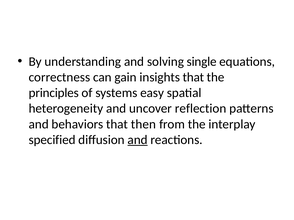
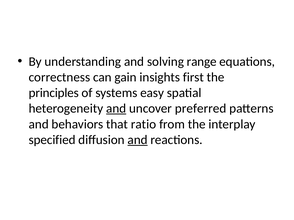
single: single -> range (202, 62)
insights that: that -> first (193, 77)
and underline: none -> present (116, 109)
reflection: reflection -> preferred (201, 109)
then: then -> ratio (144, 124)
